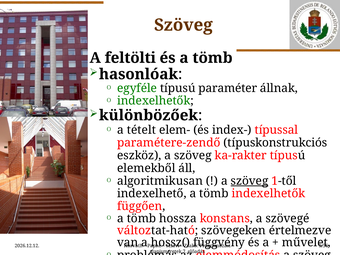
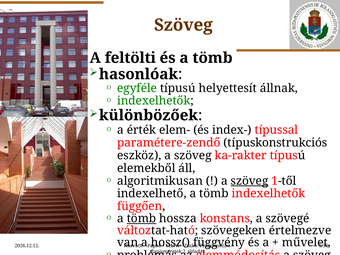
paraméter: paraméter -> helyettesít (228, 88)
tételt: tételt -> érték (141, 130)
tömb underline: none -> present (142, 219)
